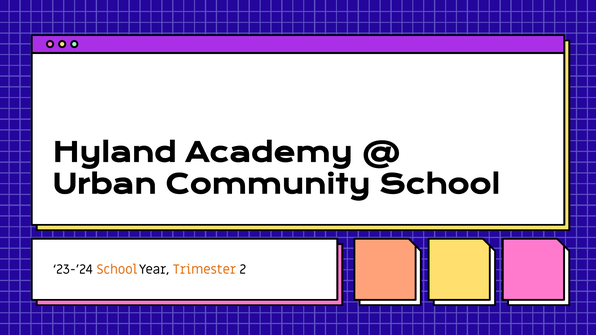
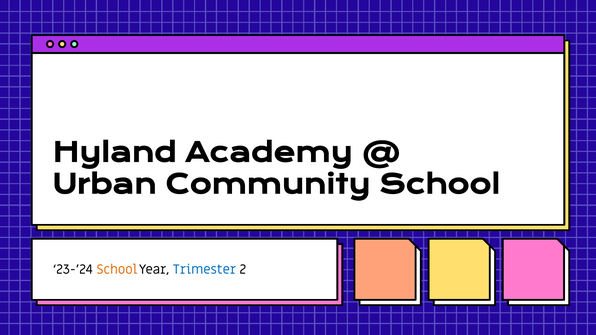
Trimester colour: orange -> blue (204, 270)
